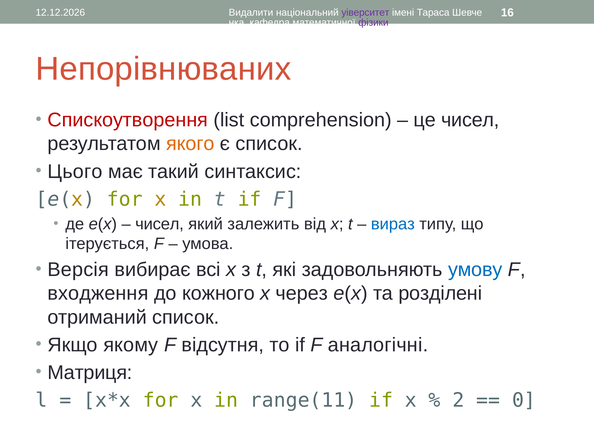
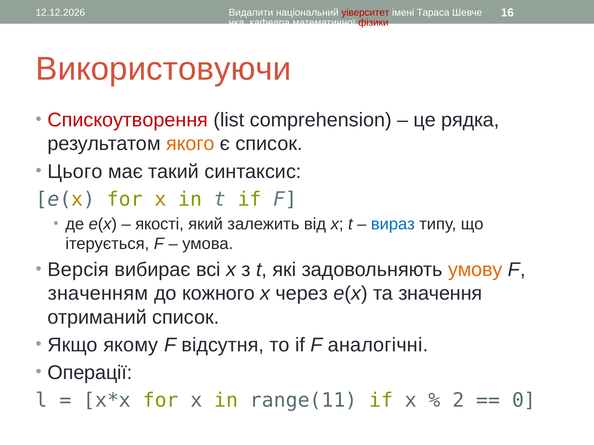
уіверситет colour: purple -> red (365, 13)
фізики colour: purple -> red (373, 22)
Непорівнюваних: Непорівнюваних -> Використовуючи (163, 69)
це чисел: чисел -> рядка (470, 120)
чисел: чисел -> якості (160, 224)
умову colour: blue -> orange (475, 270)
входження: входження -> значенням (98, 294)
розділені: розділені -> значення (440, 294)
Матриця: Матриця -> Операції (90, 373)
